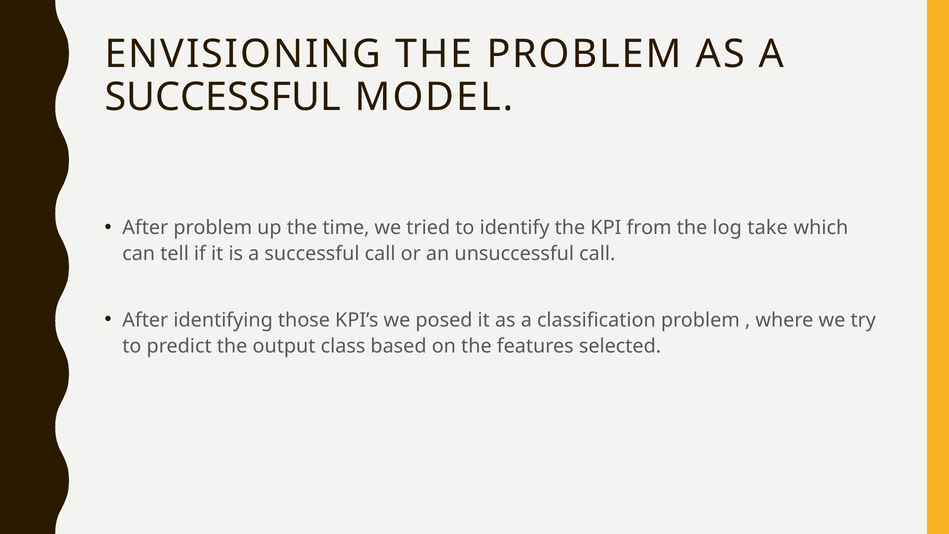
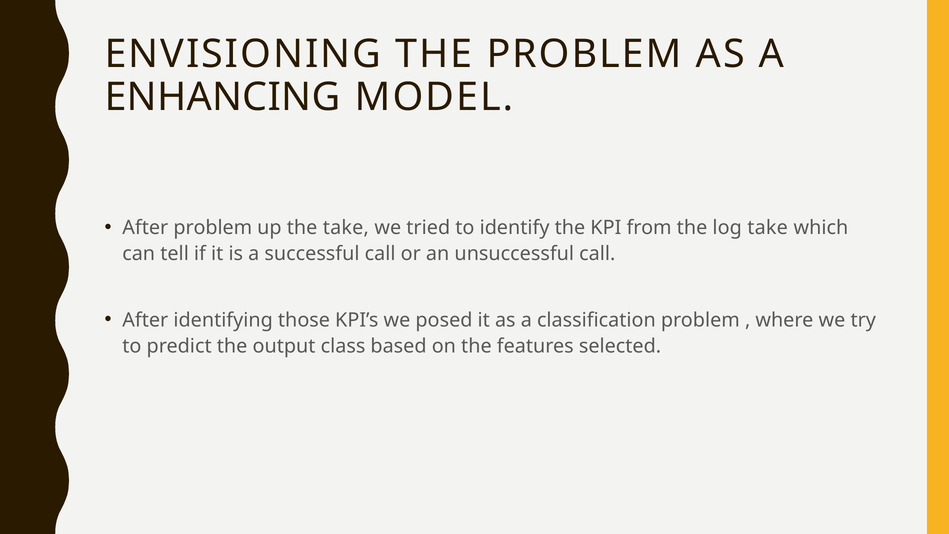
SUCCESSFUL: SUCCESSFUL -> ENHANCING (223, 97)
the time: time -> take (346, 228)
